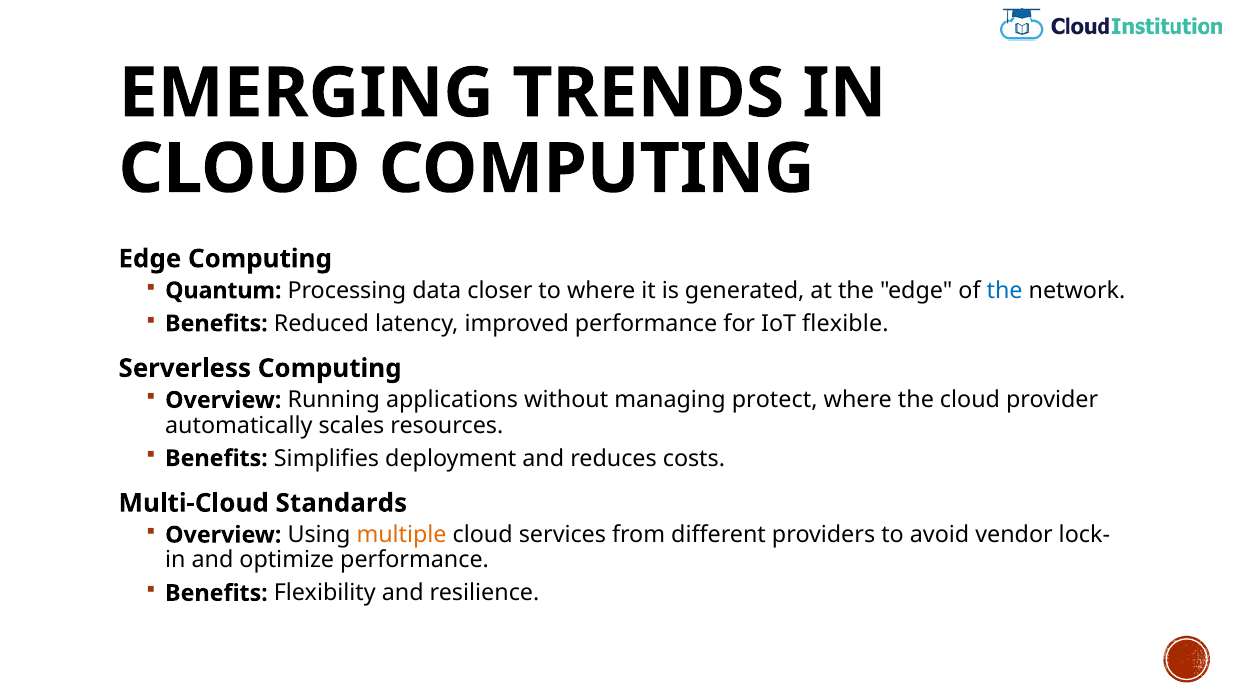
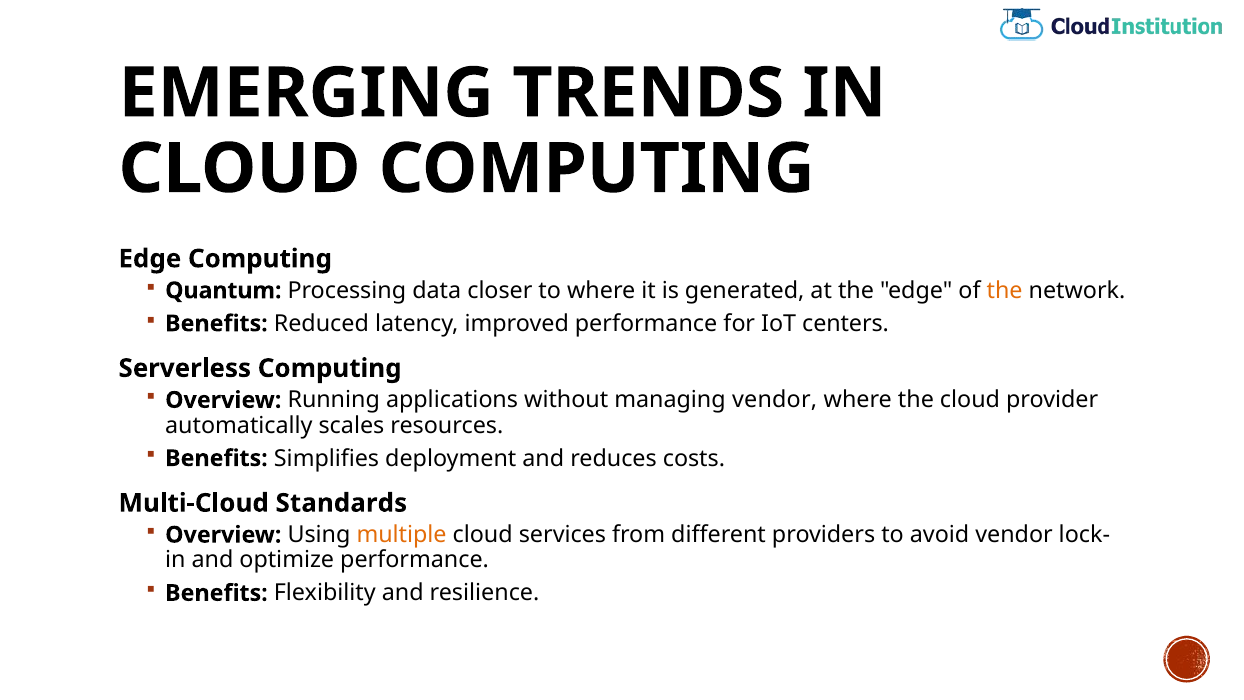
the colour: blue -> orange (1005, 290)
flexible: flexible -> centers (846, 323)
managing protect: protect -> vendor (775, 400)
